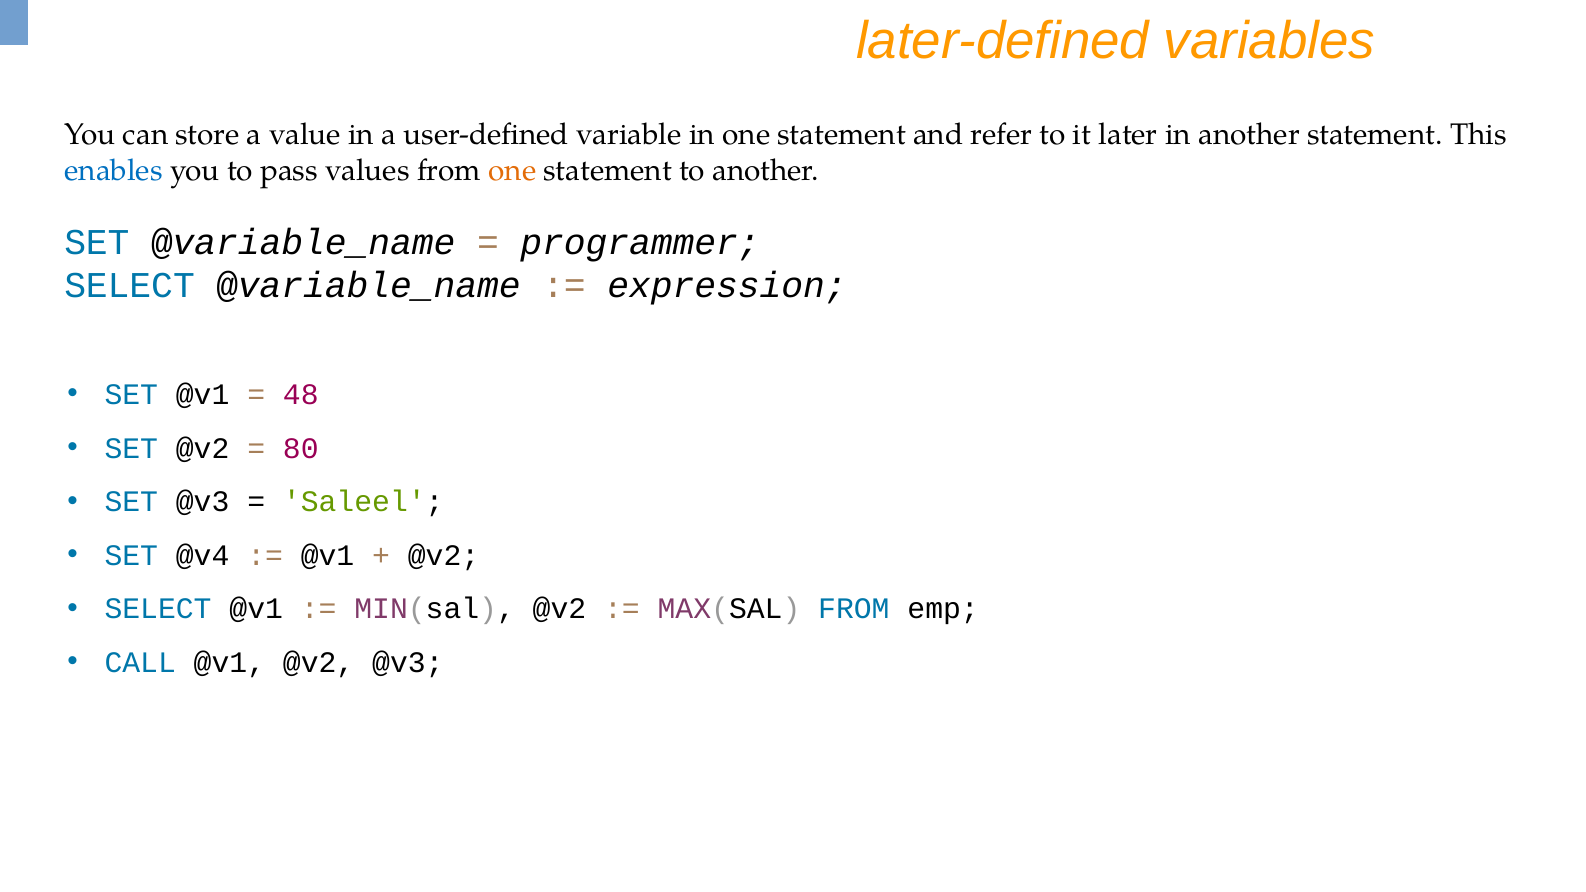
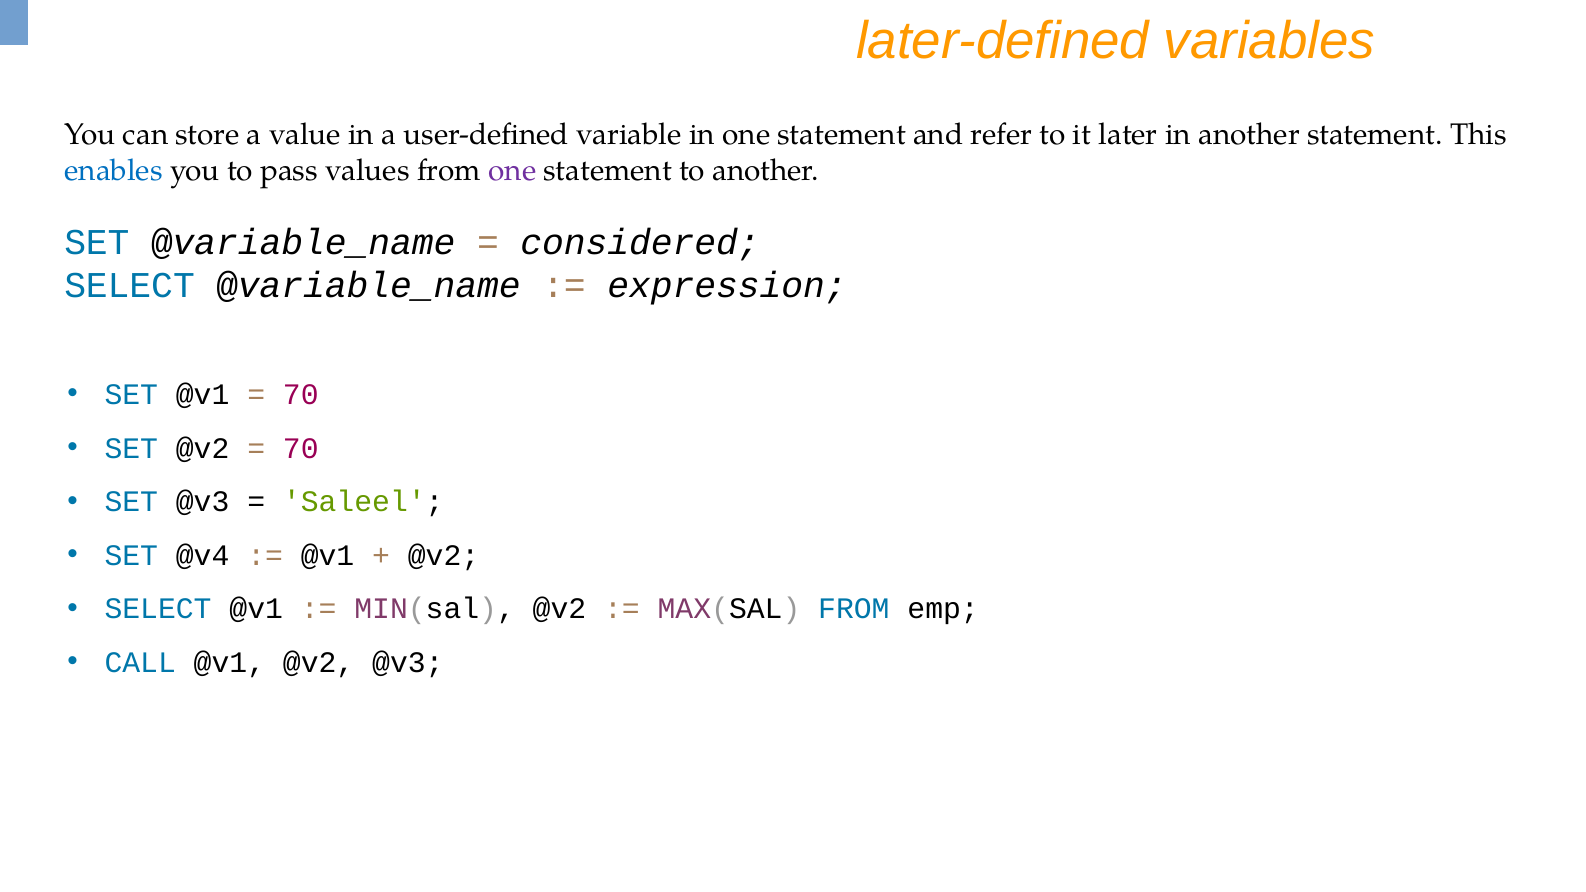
one colour: orange -> purple (512, 170)
programmer: programmer -> considered (640, 242)
48: 48 -> 70 (301, 395)
80: 80 -> 70 (301, 448)
